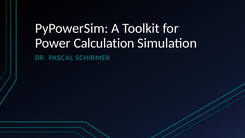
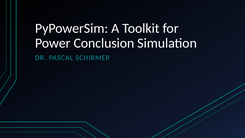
Calculation: Calculation -> Conclusion (104, 43)
